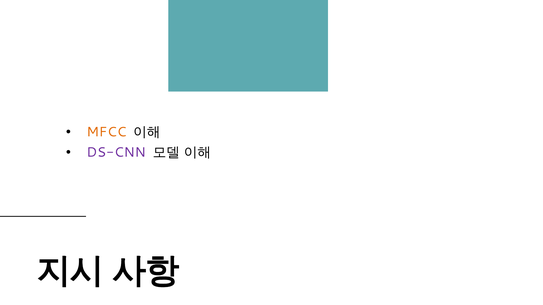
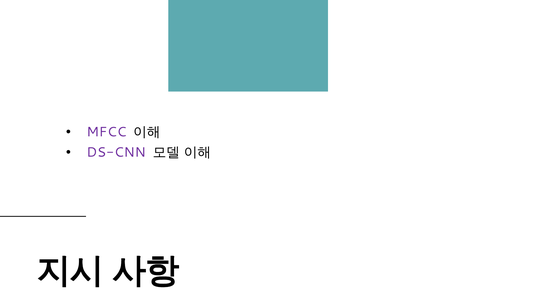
MFCC colour: orange -> purple (106, 132)
